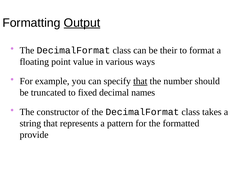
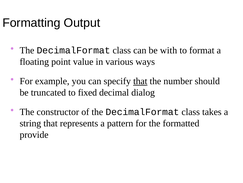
Output underline: present -> none (82, 23)
their: their -> with (169, 50)
names: names -> dialog (143, 92)
